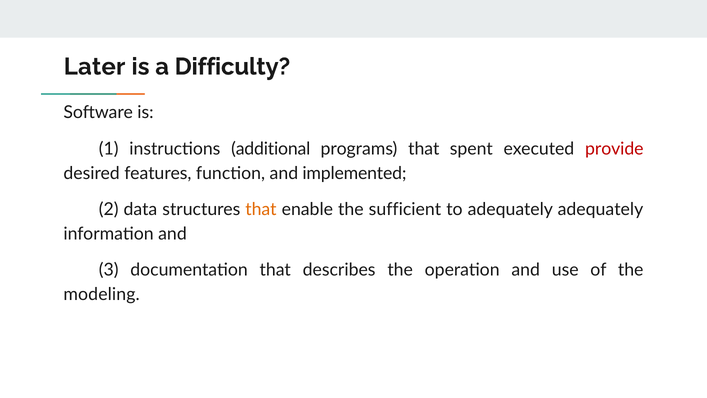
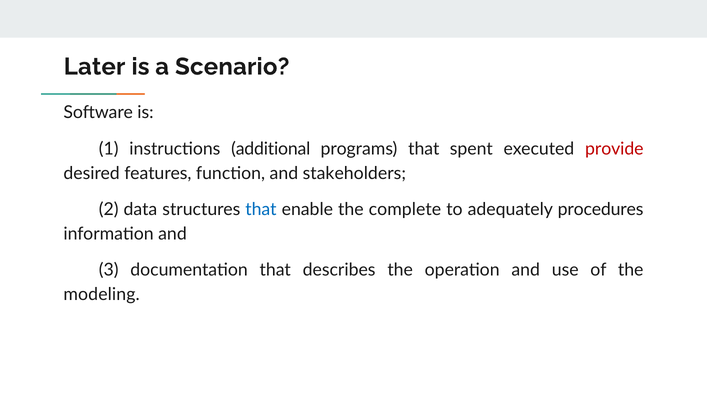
Difficulty: Difficulty -> Scenario (232, 67)
implemented: implemented -> stakeholders (354, 173)
that colour: orange -> blue (261, 209)
sufficient: sufficient -> complete (405, 209)
adequately adequately: adequately -> procedures (601, 209)
